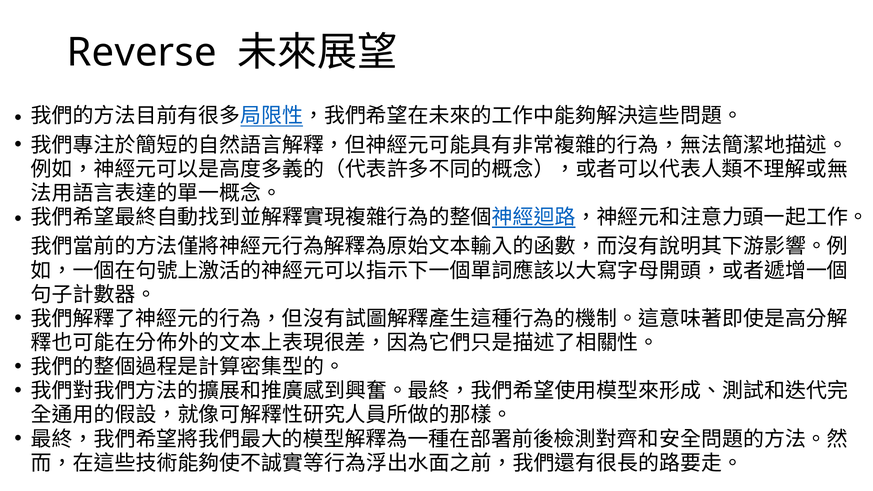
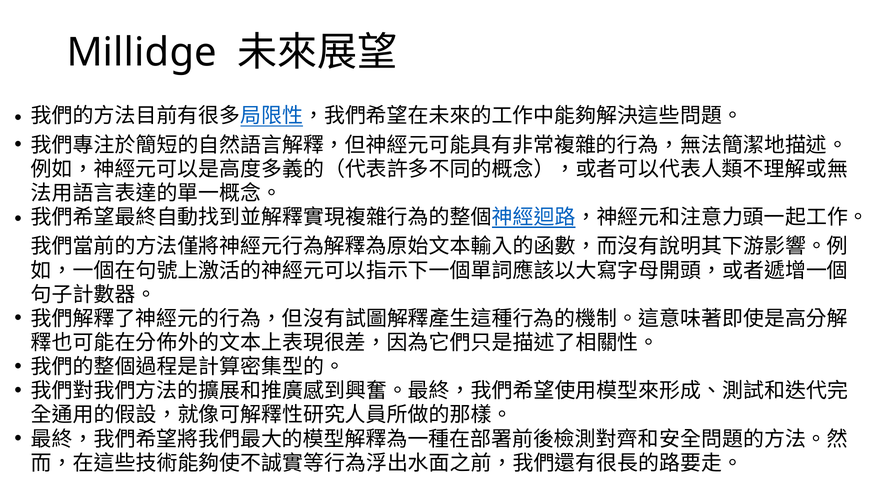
Reverse: Reverse -> Millidge (142, 53)
